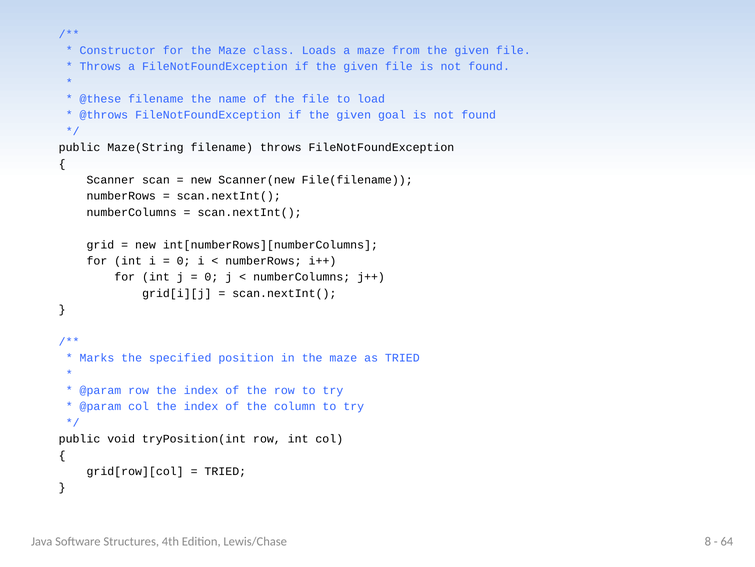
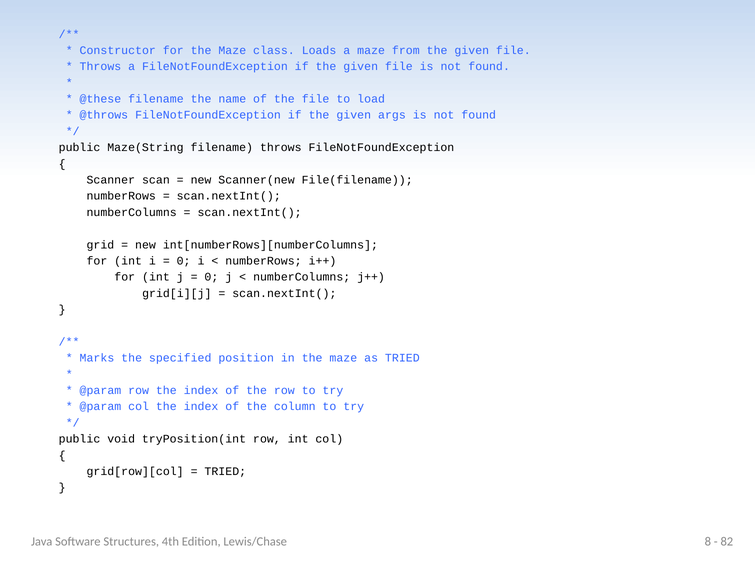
goal: goal -> args (392, 115)
64: 64 -> 82 (727, 541)
